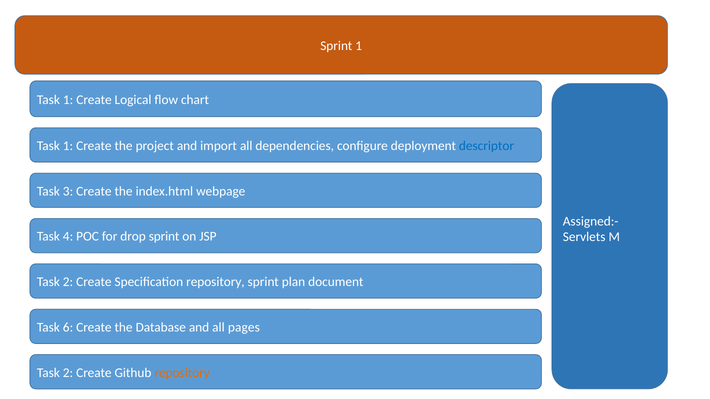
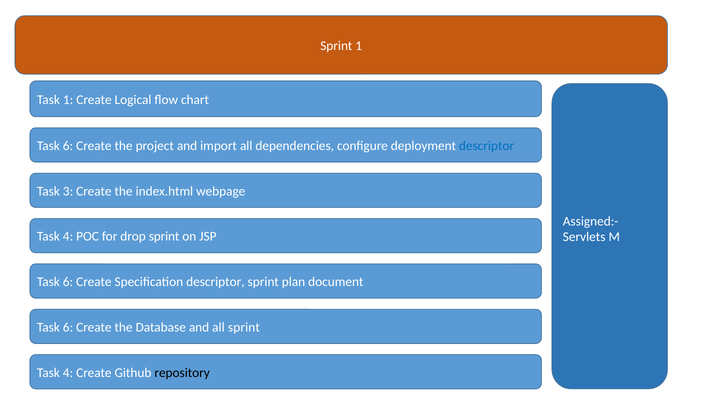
1: 1 -> 6 (68, 146)
2: 2 -> 6 (68, 282)
Specification repository: repository -> descriptor (215, 282)
all pages: pages -> sprint (244, 328)
2: 2 -> 4 (68, 373)
repository colour: orange -> black (182, 373)
